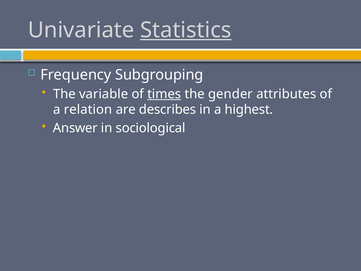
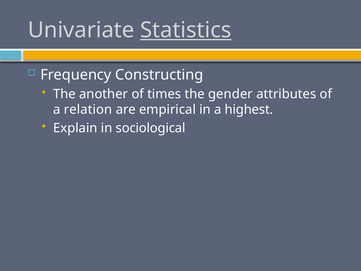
Subgrouping: Subgrouping -> Constructing (159, 75)
variable: variable -> another (104, 94)
times underline: present -> none (164, 94)
describes: describes -> empirical (167, 110)
Answer: Answer -> Explain (75, 128)
